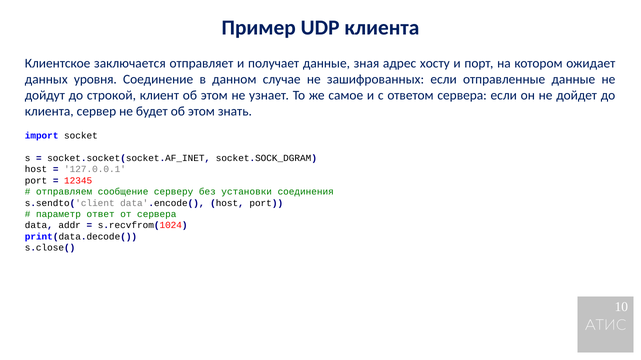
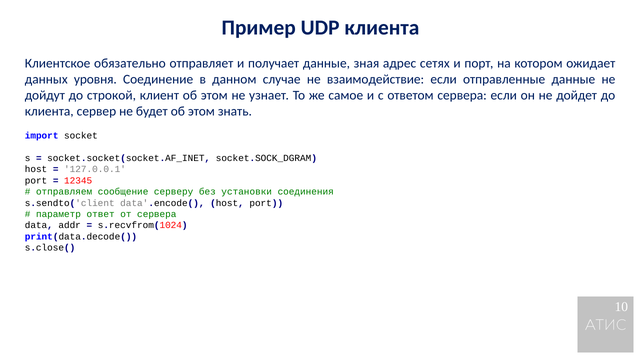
заключается: заключается -> обязательно (130, 63)
хосту: хосту -> сетях (435, 63)
зашифрованных: зашифрованных -> взаимодействие (376, 79)
